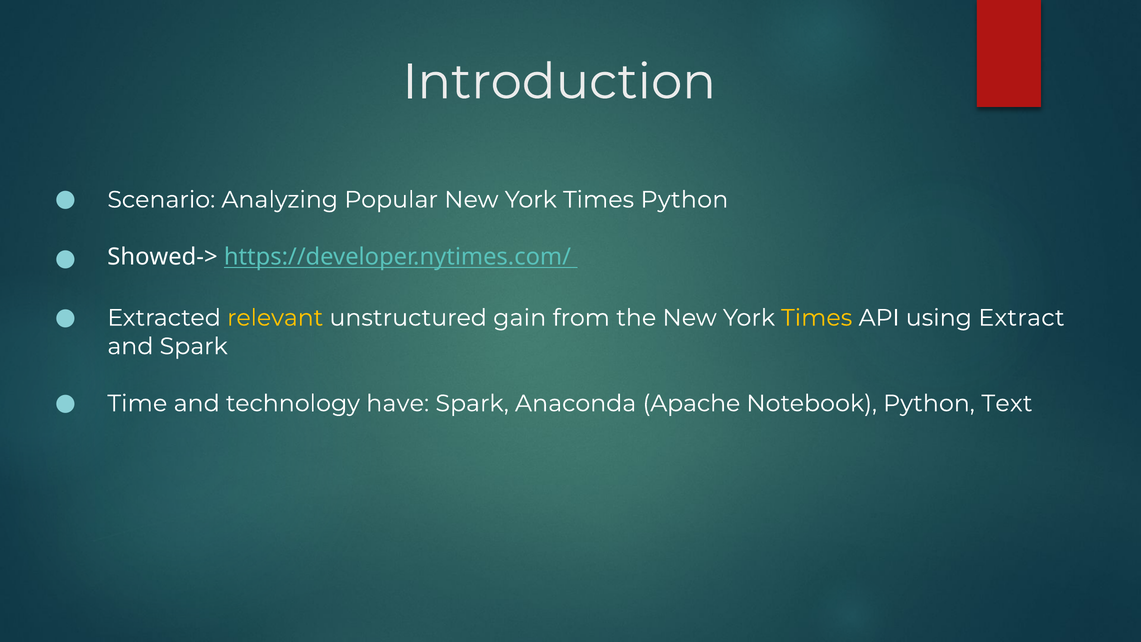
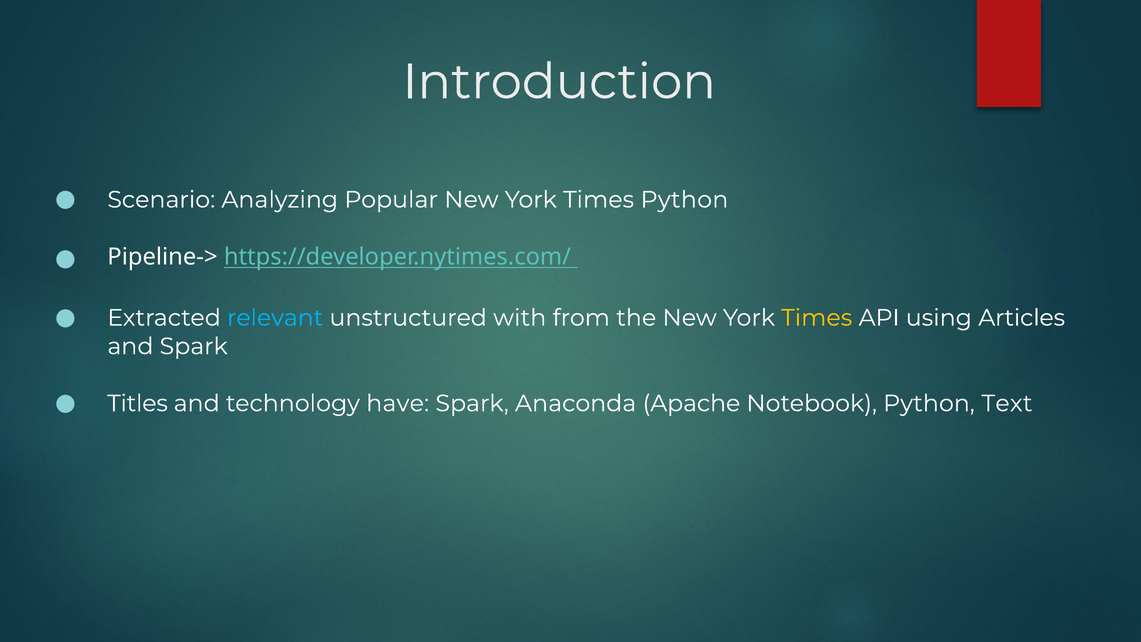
Showed->: Showed-> -> Pipeline-> (162, 257)
relevant colour: yellow -> light blue (275, 318)
gain: gain -> with (520, 318)
Extract: Extract -> Articles (1022, 318)
Time: Time -> Titles (138, 403)
